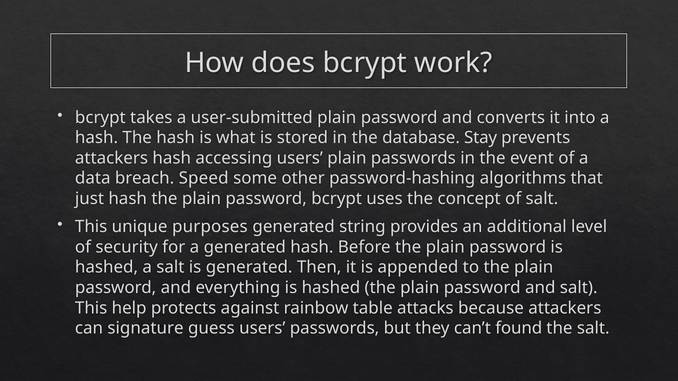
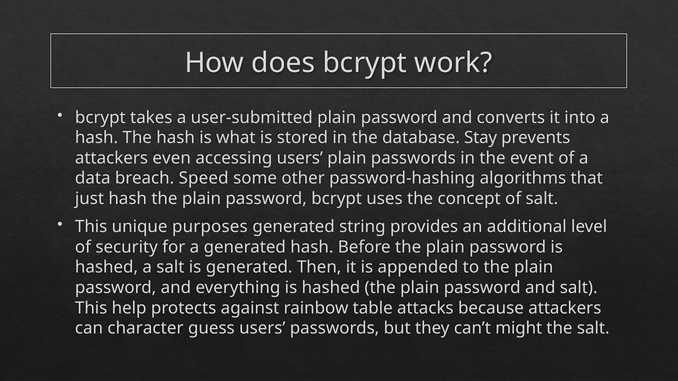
attackers hash: hash -> even (172, 158)
signature: signature -> character (146, 329)
found: found -> might (519, 329)
